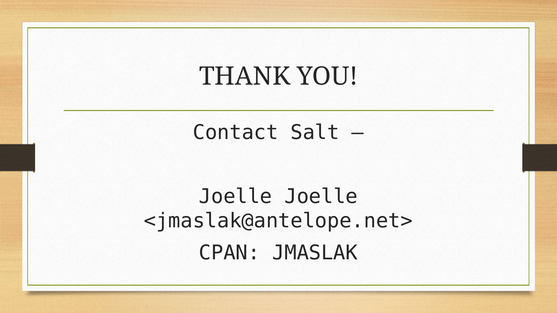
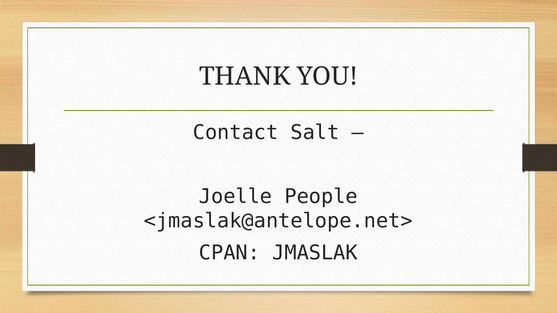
Joelle Joelle: Joelle -> People (321, 197)
